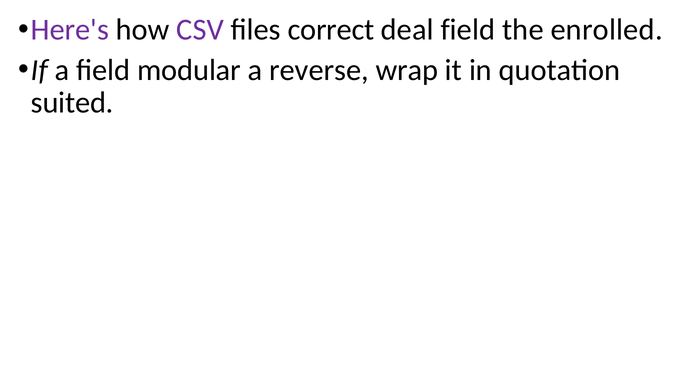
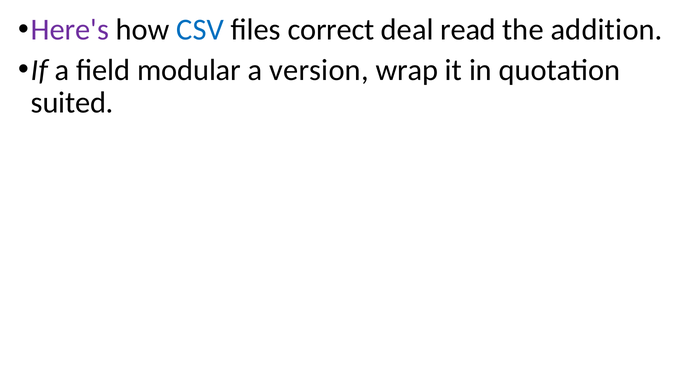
CSV colour: purple -> blue (200, 30)
deal field: field -> read (468, 30)
enrolled: enrolled -> addition (607, 30)
reverse: reverse -> version (319, 70)
